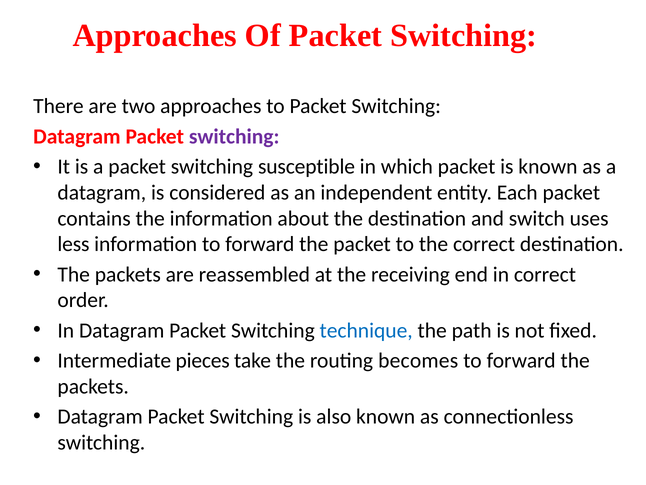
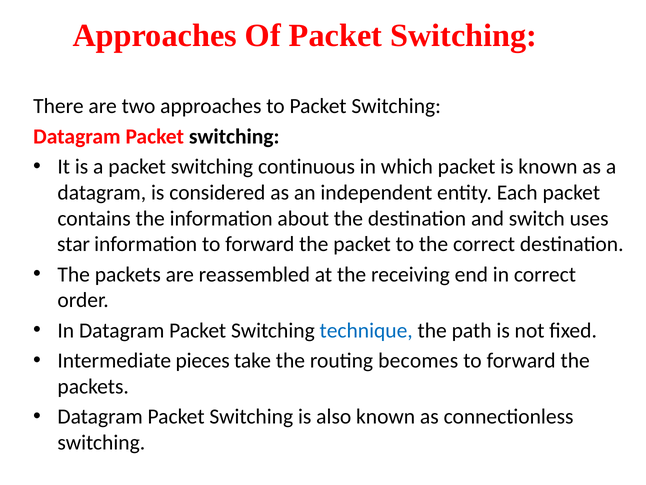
switching colour: purple -> black (234, 136)
susceptible: susceptible -> continuous (306, 167)
less: less -> star (73, 244)
